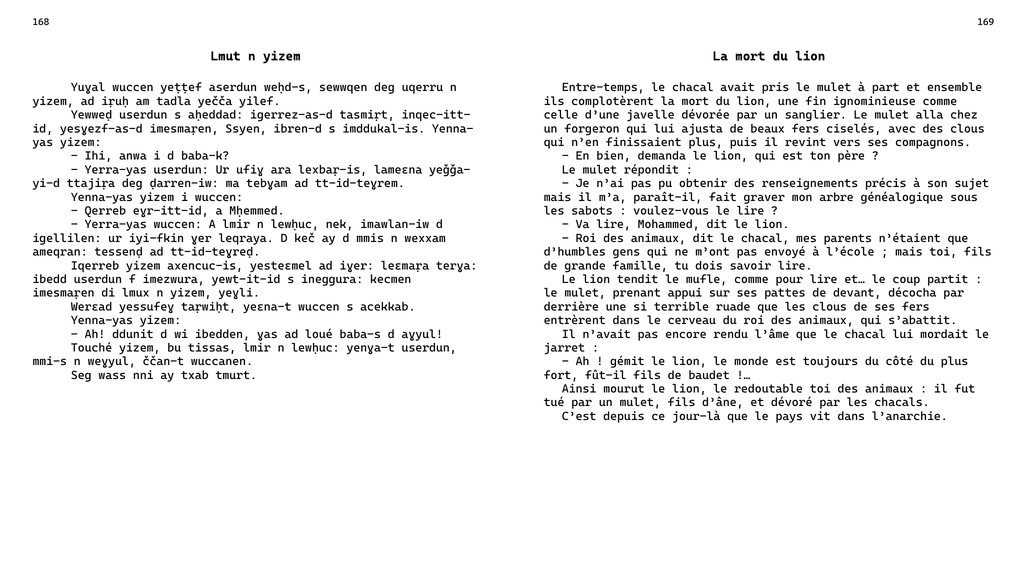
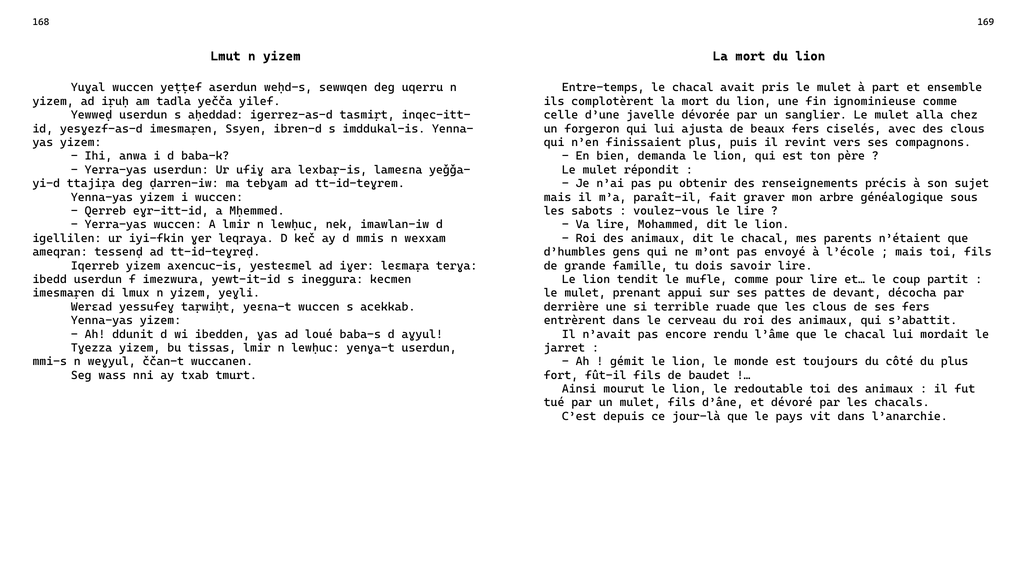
Touché: Touché -> Tɣezza (92, 348)
